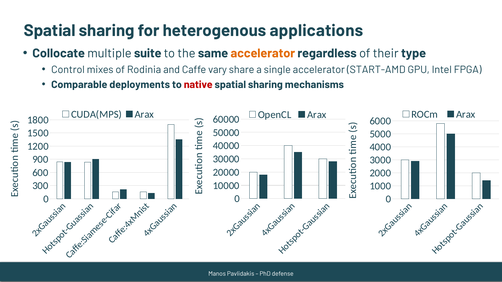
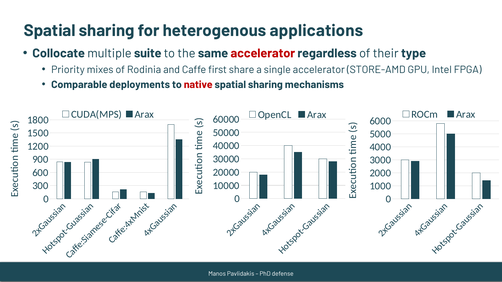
accelerator colour: orange -> red (263, 53)
Control: Control -> Priority (68, 70)
vary: vary -> first (218, 70)
START-AMD: START-AMD -> STORE-AMD (376, 70)
